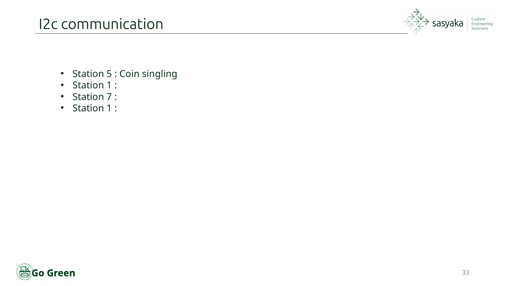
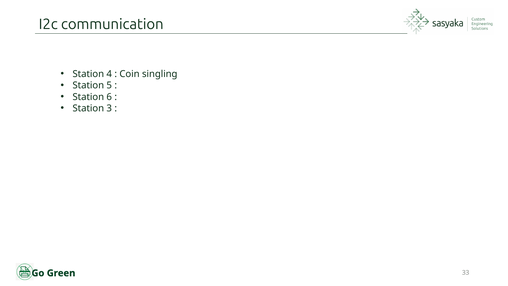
5: 5 -> 4 (109, 74)
1: 1 -> 5 (109, 85)
7: 7 -> 6 (109, 97)
1: 1 -> 3 (109, 108)
